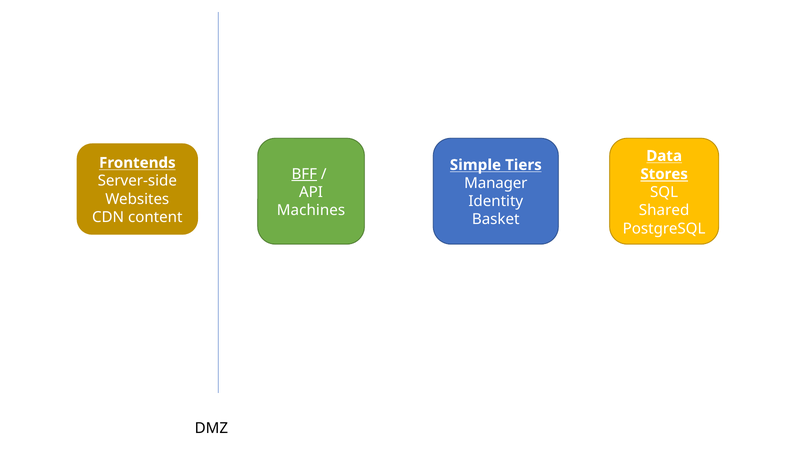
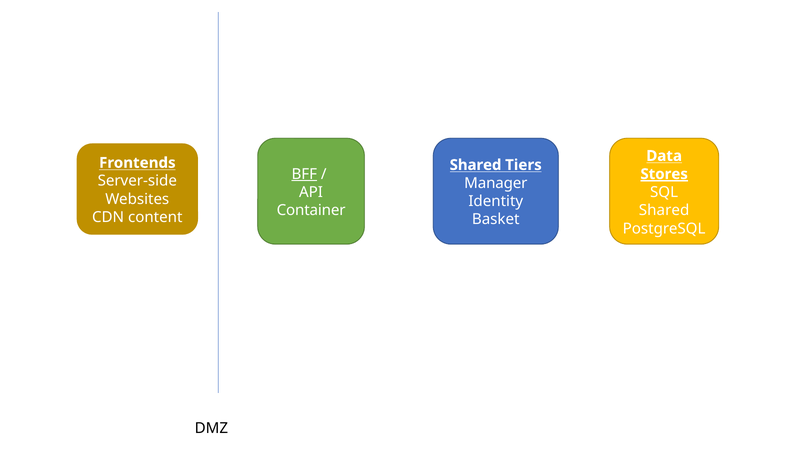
Simple: Simple -> Shared (476, 165)
Stores underline: none -> present (664, 174)
Machines: Machines -> Container (311, 210)
